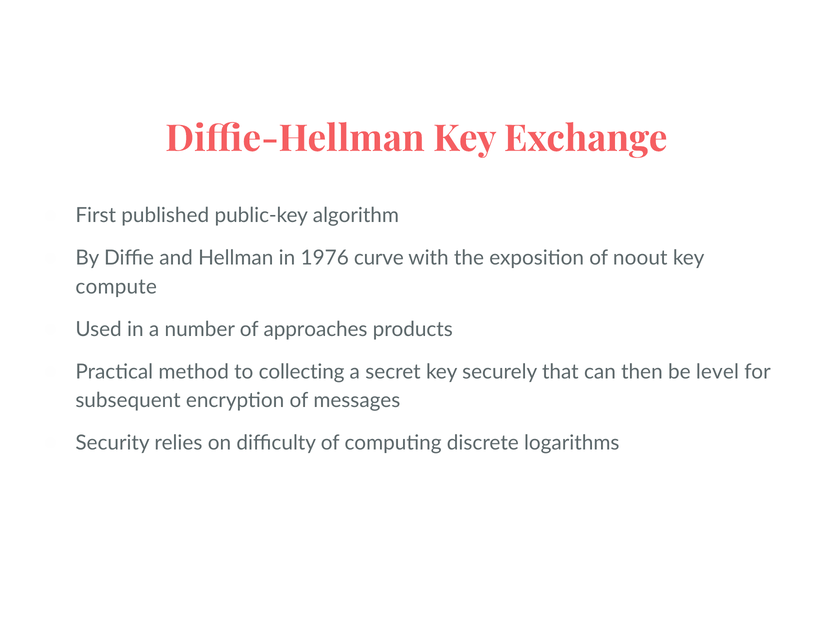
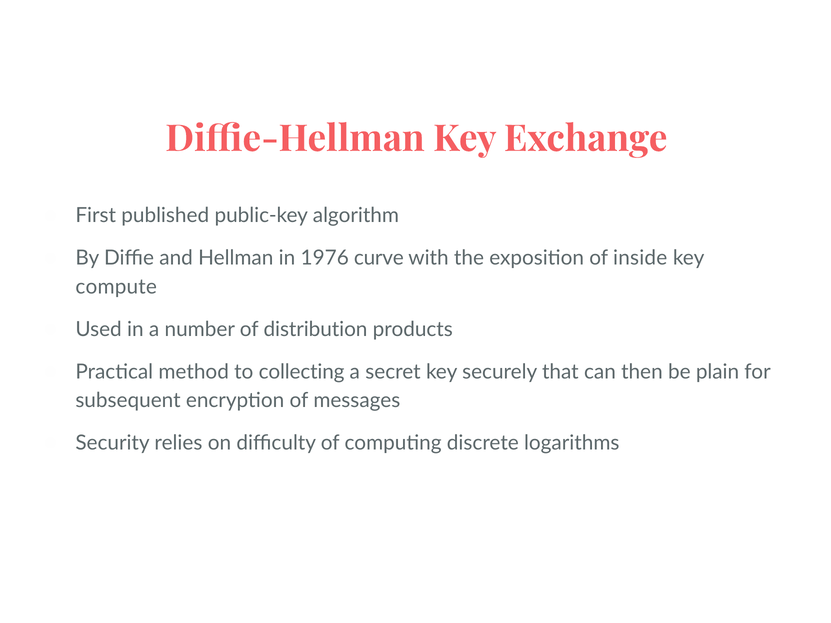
noout: noout -> inside (640, 258)
approaches: approaches -> distribution (315, 329)
level: level -> plain (718, 372)
